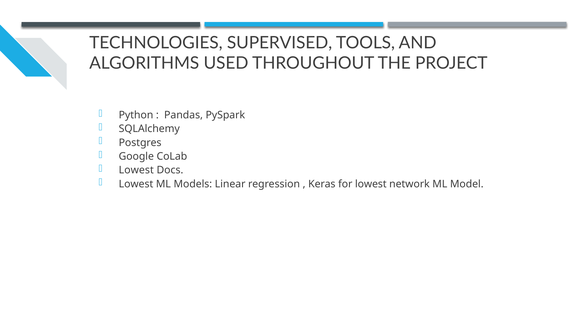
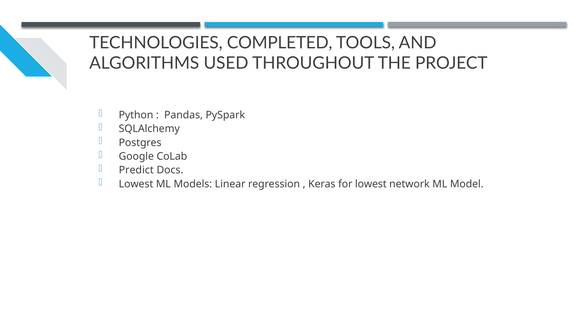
SUPERVISED: SUPERVISED -> COMPLETED (280, 43)
Lowest: Lowest -> Predict (136, 170)
